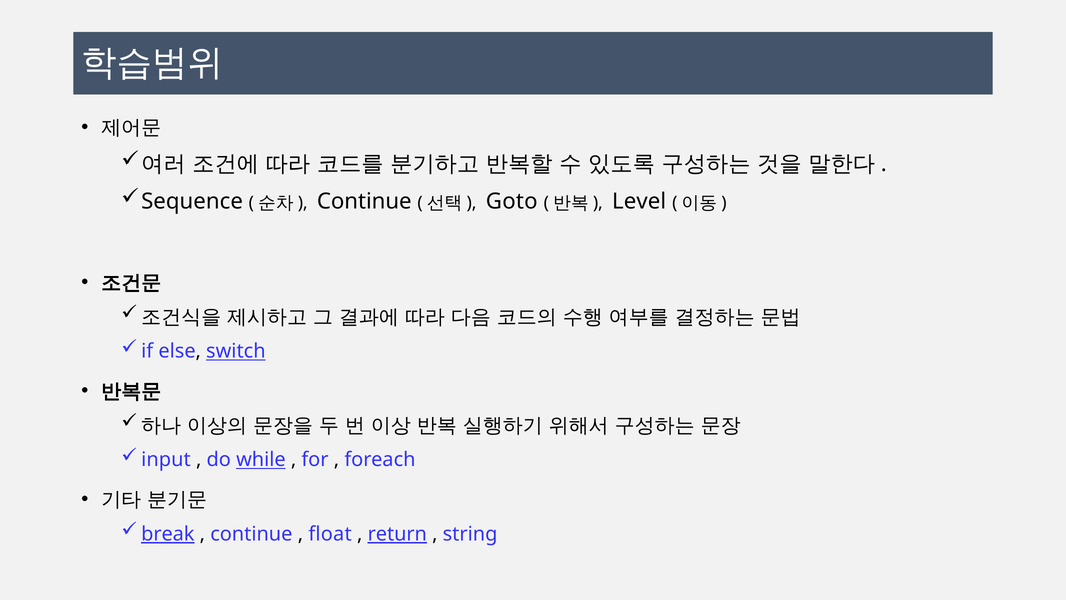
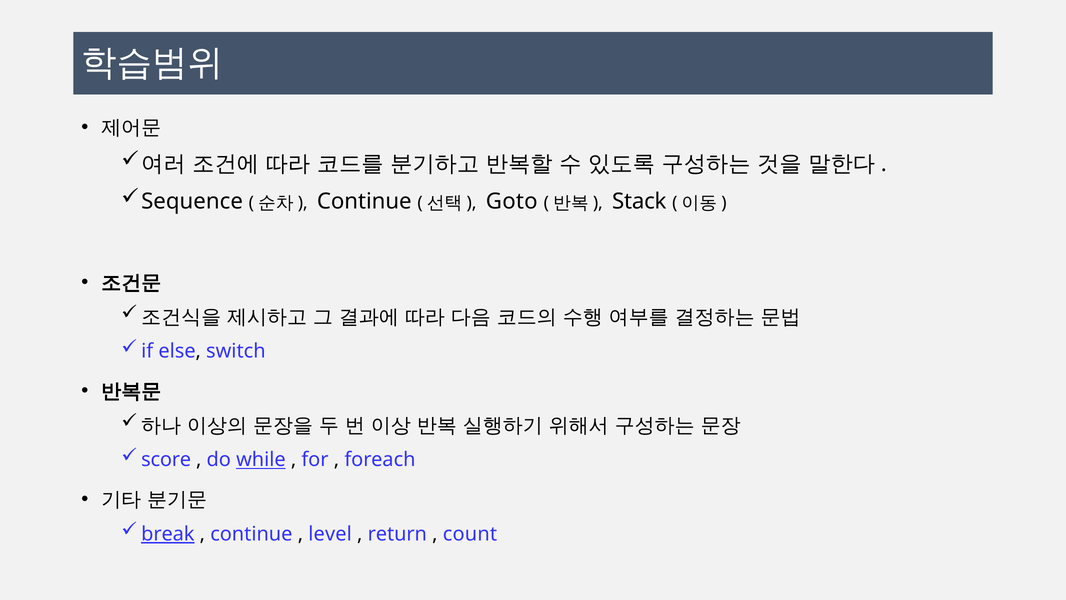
Level: Level -> Stack (639, 201)
switch underline: present -> none (236, 351)
input: input -> score (166, 460)
float: float -> level (330, 534)
return underline: present -> none (397, 534)
string: string -> count (470, 534)
